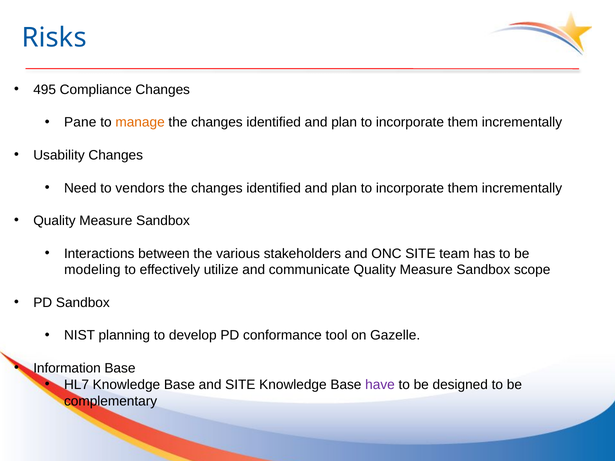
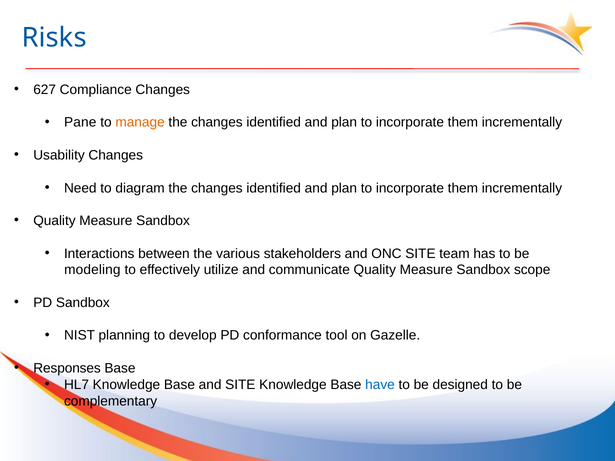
495: 495 -> 627 (45, 90)
vendors: vendors -> diagram (140, 188)
Information: Information -> Responses (67, 368)
have colour: purple -> blue (380, 385)
